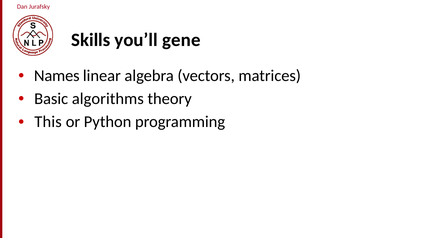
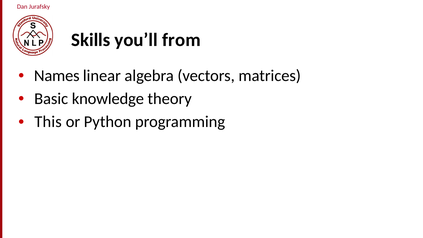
gene: gene -> from (181, 40)
algorithms: algorithms -> knowledge (108, 99)
